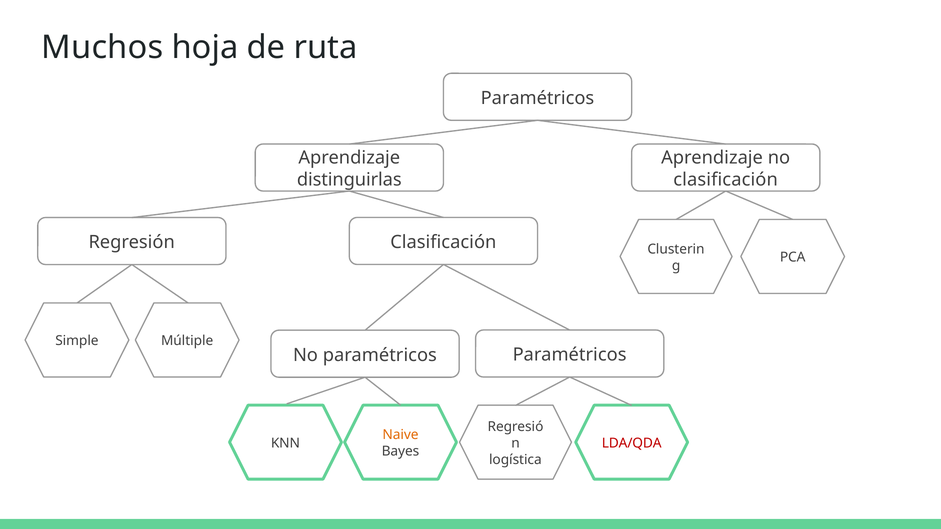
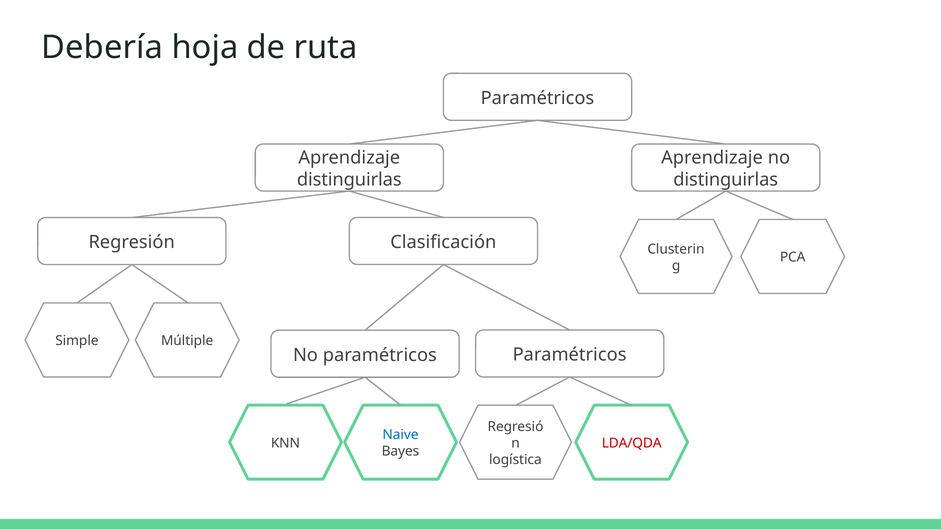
Muchos: Muchos -> Debería (102, 48)
clasificación: clasificación -> distinguirlas (726, 180)
Naive colour: orange -> blue (400, 435)
